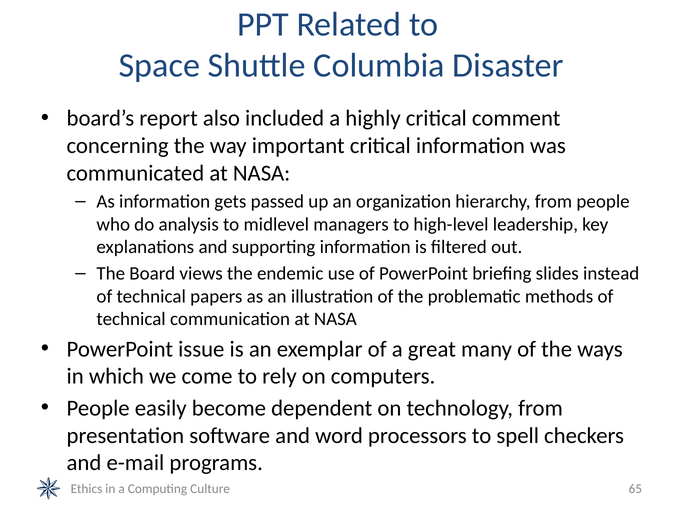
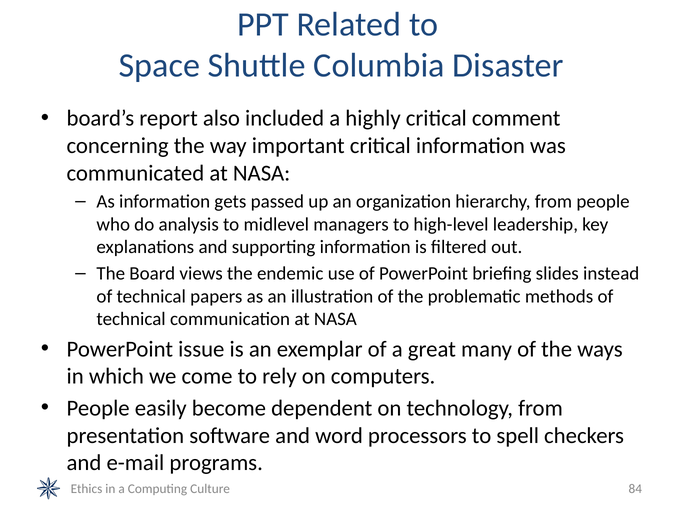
65: 65 -> 84 (635, 489)
